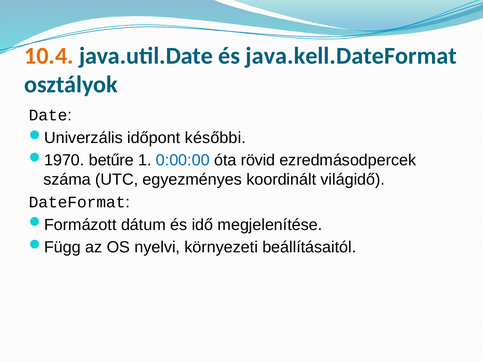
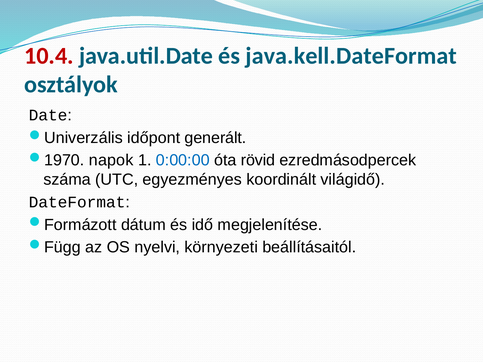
10.4 colour: orange -> red (49, 56)
későbbi: későbbi -> generált (216, 138)
betűre: betűre -> napok (111, 160)
